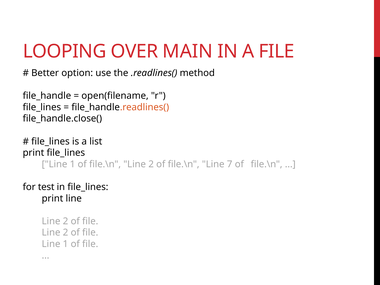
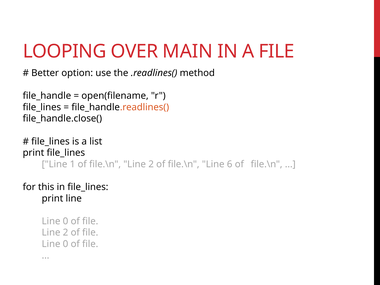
7: 7 -> 6 (230, 164)
test: test -> this (46, 187)
2: 2 -> 0 (66, 221)
1: 1 -> 0 (66, 244)
